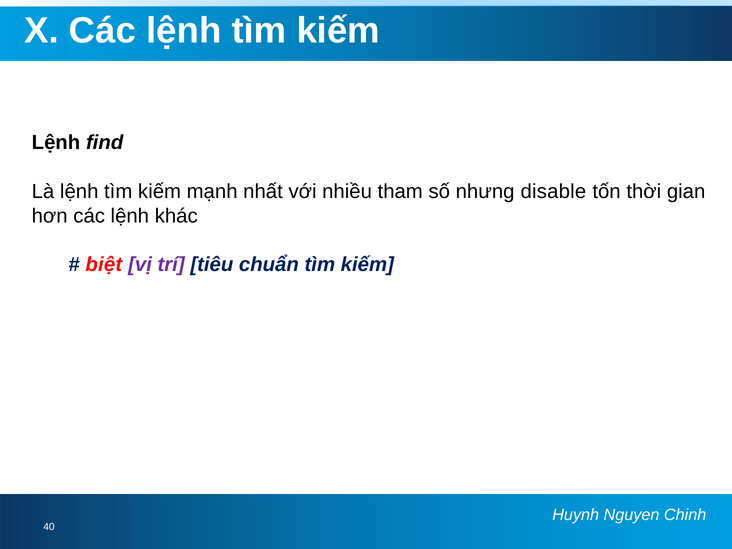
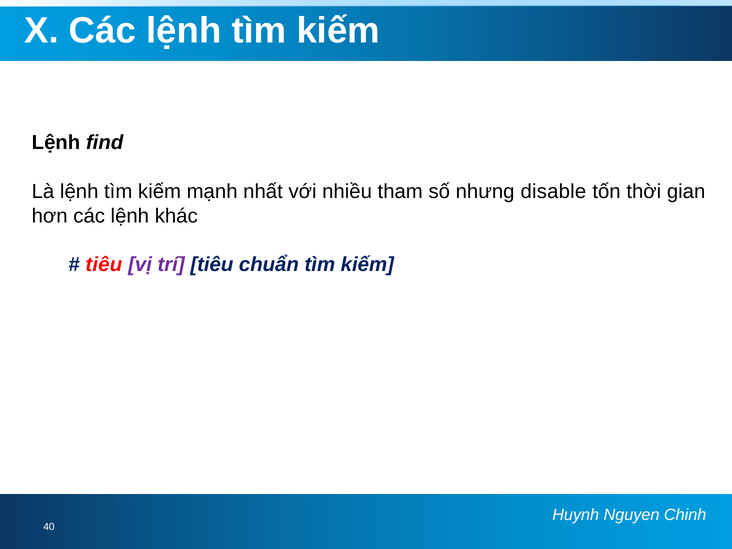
biệt: biệt -> tiêu (104, 265)
